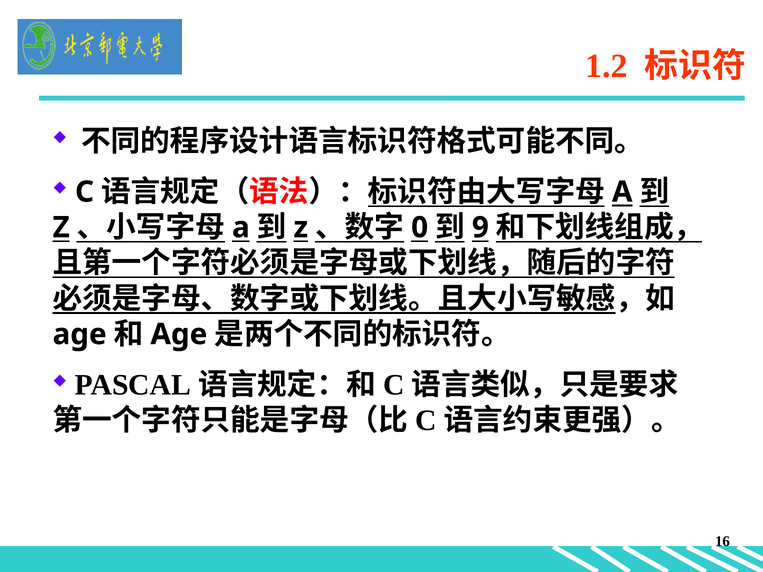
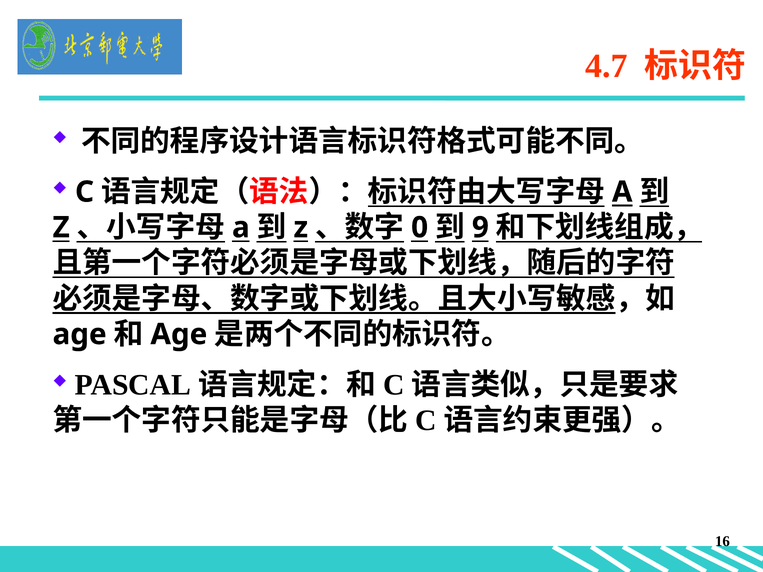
1.2: 1.2 -> 4.7 (607, 66)
